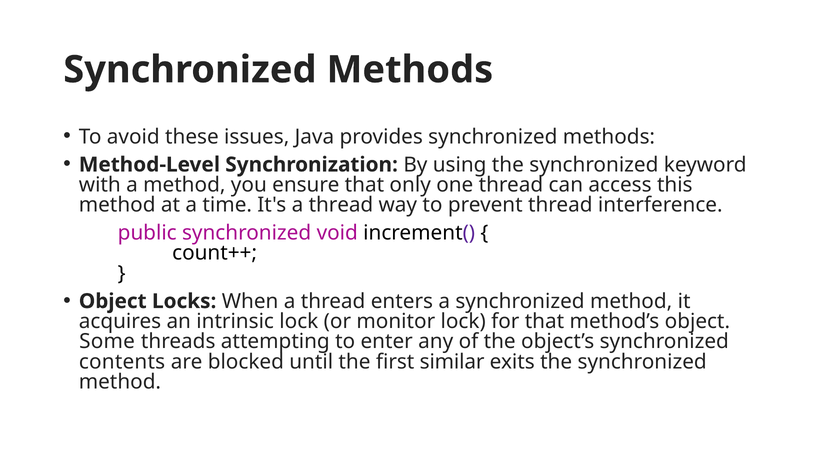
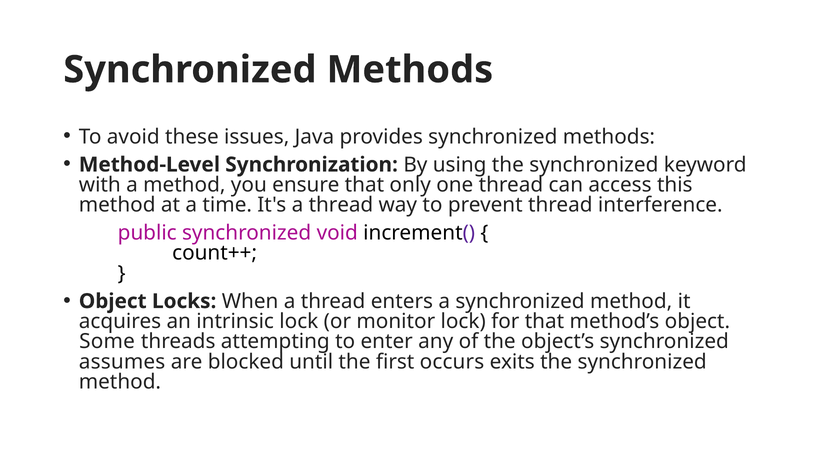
contents: contents -> assumes (122, 362)
similar: similar -> occurs (452, 362)
